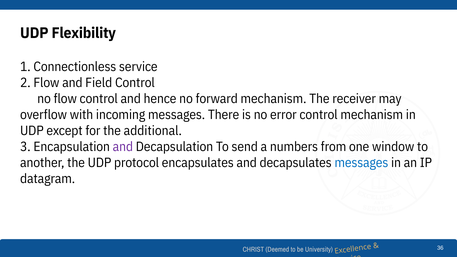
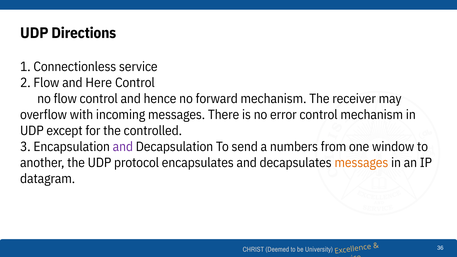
Flexibility: Flexibility -> Directions (84, 33)
Field: Field -> Here (99, 83)
additional: additional -> controlled (153, 131)
messages colour: blue -> orange (361, 163)
